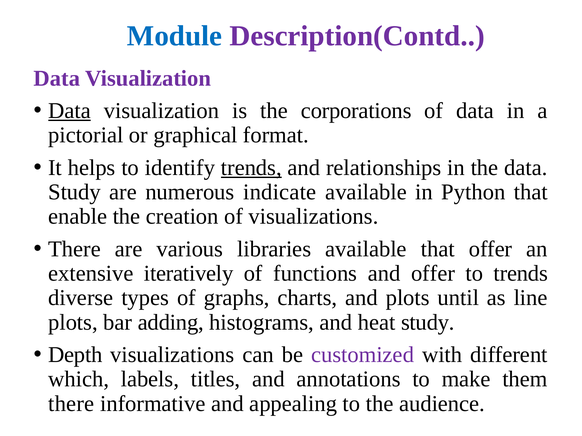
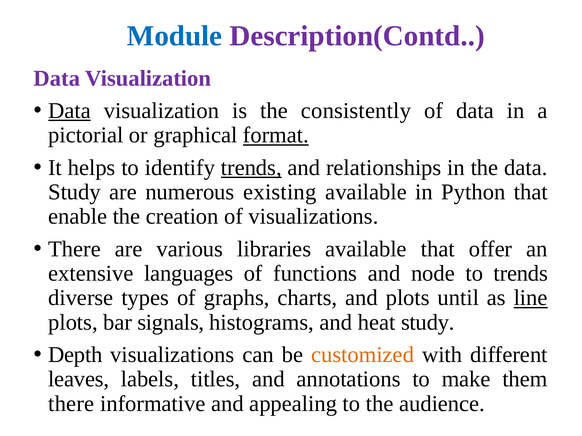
corporations: corporations -> consistently (356, 111)
format underline: none -> present (276, 135)
indicate: indicate -> existing (280, 192)
iteratively: iteratively -> languages (189, 274)
and offer: offer -> node (433, 274)
line underline: none -> present (531, 298)
adding: adding -> signals (171, 323)
customized colour: purple -> orange (363, 355)
which: which -> leaves (79, 380)
